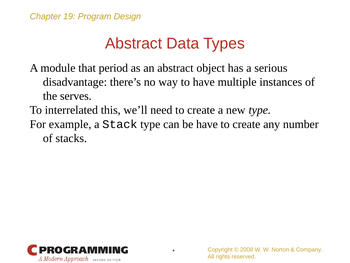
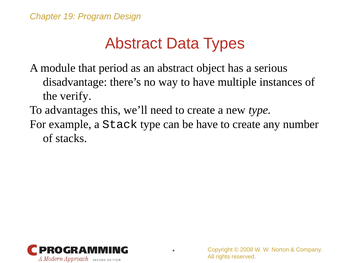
serves: serves -> verify (76, 96)
interrelated: interrelated -> advantages (71, 110)
